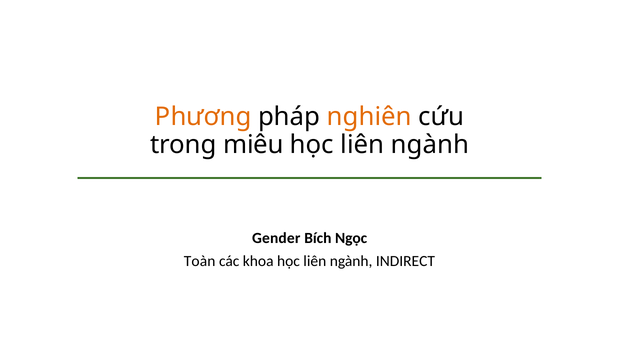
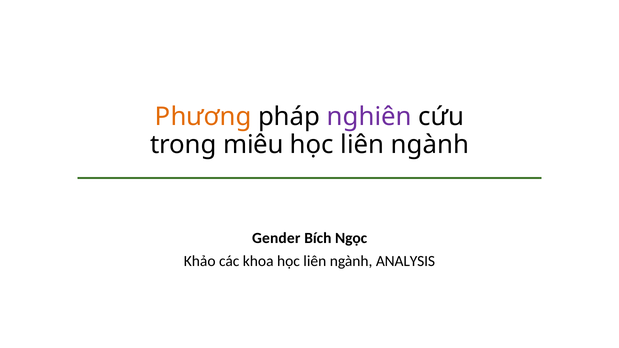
nghiên colour: orange -> purple (369, 117)
Toàn: Toàn -> Khảo (200, 261)
INDIRECT: INDIRECT -> ANALYSIS (405, 261)
